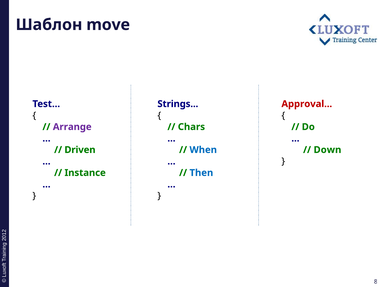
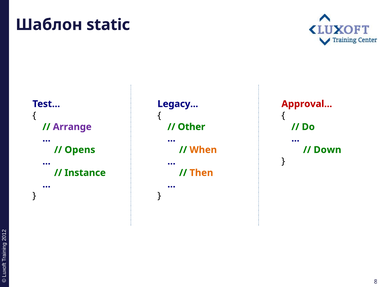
move: move -> static (108, 25)
Strings: Strings -> Legacy (178, 104)
Chars: Chars -> Other (191, 127)
Driven: Driven -> Opens (80, 150)
When colour: blue -> orange (203, 150)
Then colour: blue -> orange (201, 173)
